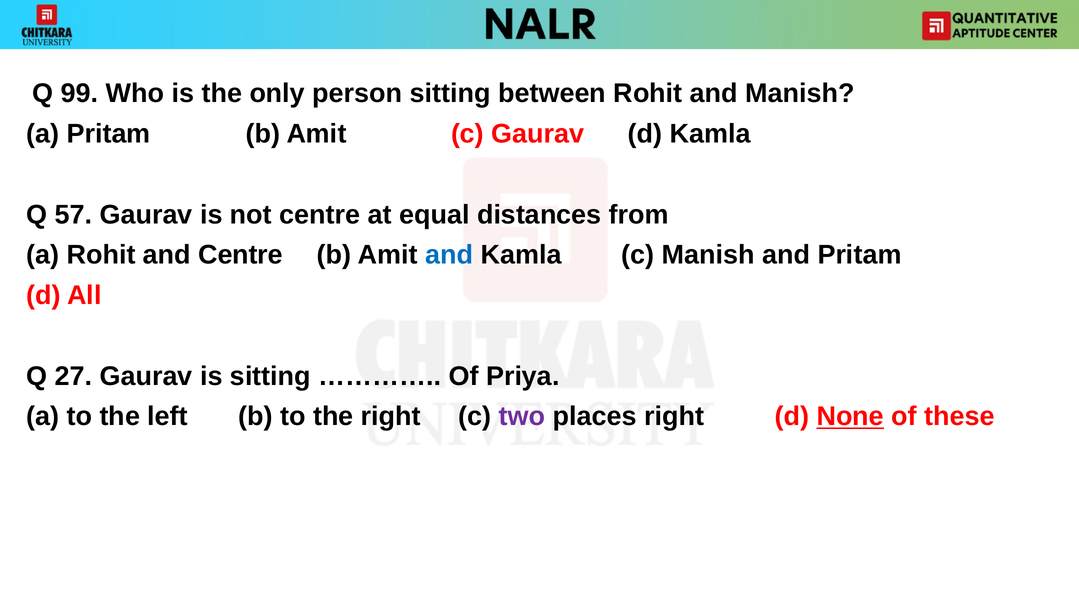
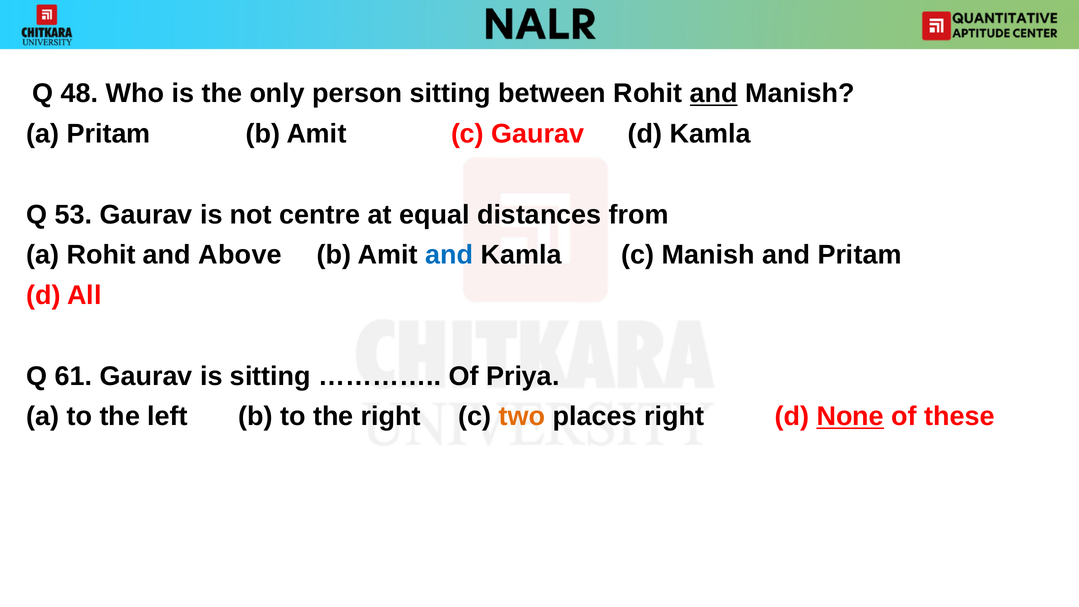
99: 99 -> 48 (80, 93)
and underline: none -> present (714, 93)
57: 57 -> 53 (73, 215)
and Centre: Centre -> Above (240, 255)
27: 27 -> 61 (73, 376)
two colour: purple -> orange (522, 416)
